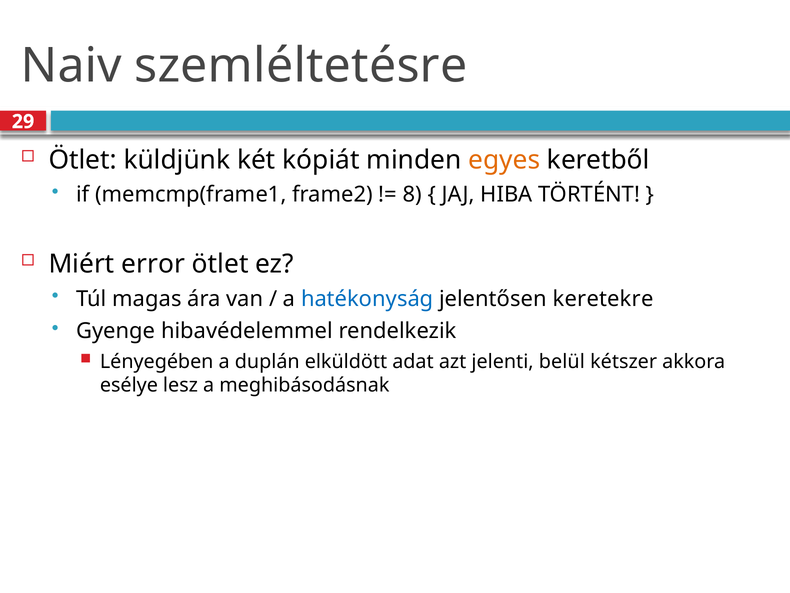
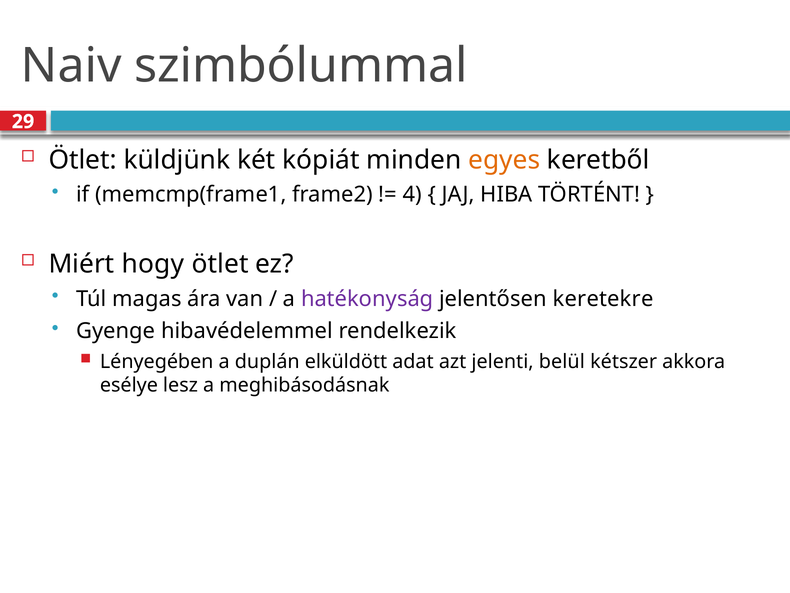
szemléltetésre: szemléltetésre -> szimbólummal (301, 66)
8: 8 -> 4 (412, 194)
error: error -> hogy (153, 264)
hatékonyság colour: blue -> purple (367, 299)
